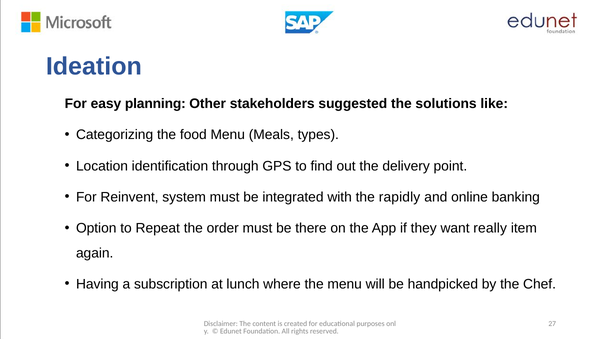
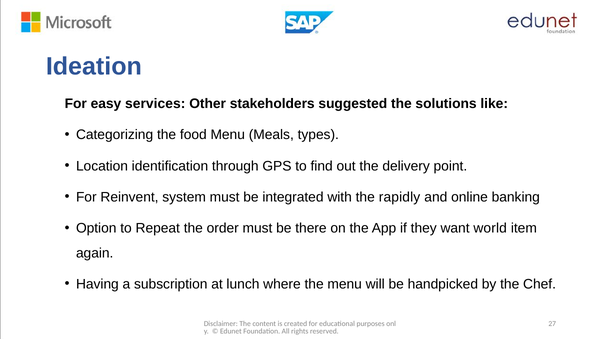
planning: planning -> services (155, 104)
really: really -> world (490, 228)
